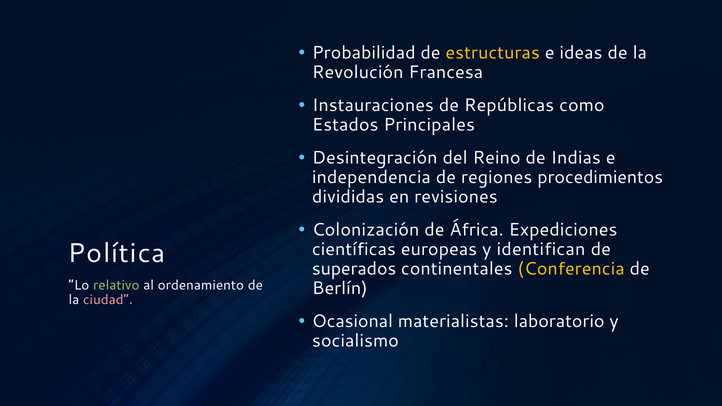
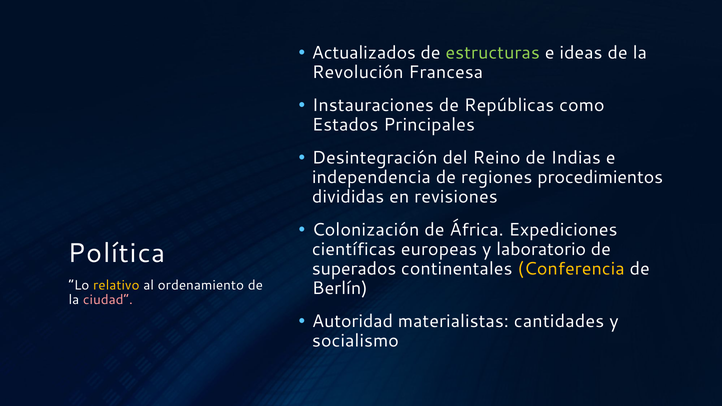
Probabilidad: Probabilidad -> Actualizados (364, 53)
estructuras colour: yellow -> light green (493, 53)
identifican: identifican -> laboratorio (541, 250)
relativo colour: light green -> yellow (116, 285)
Ocasional: Ocasional -> Autoridad (352, 322)
laboratorio: laboratorio -> cantidades (559, 322)
